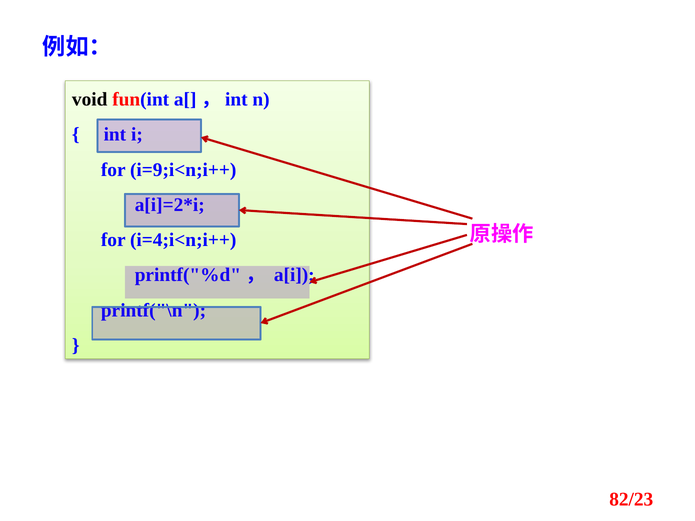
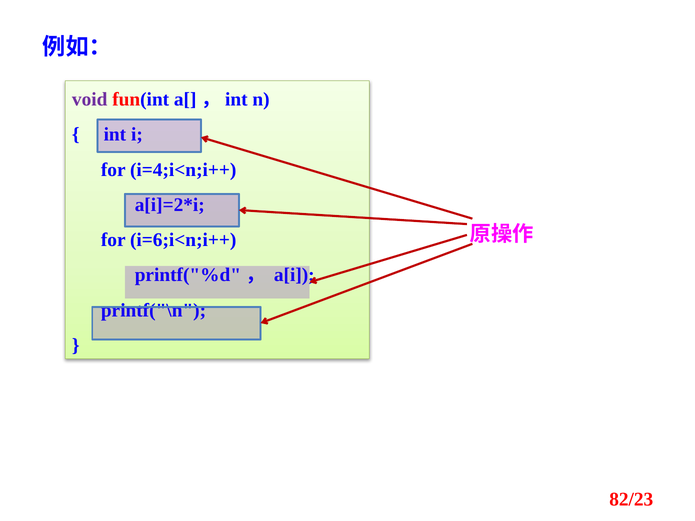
void colour: black -> purple (90, 99)
i=9;i<n;i++: i=9;i<n;i++ -> i=4;i<n;i++ (183, 170)
i=4;i<n;i++: i=4;i<n;i++ -> i=6;i<n;i++ (183, 240)
